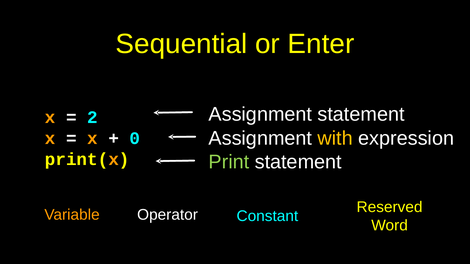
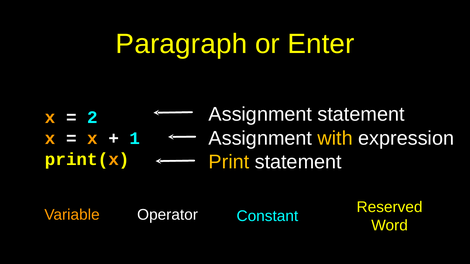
Sequential: Sequential -> Paragraph (181, 44)
0: 0 -> 1 (135, 139)
Print colour: light green -> yellow (229, 162)
